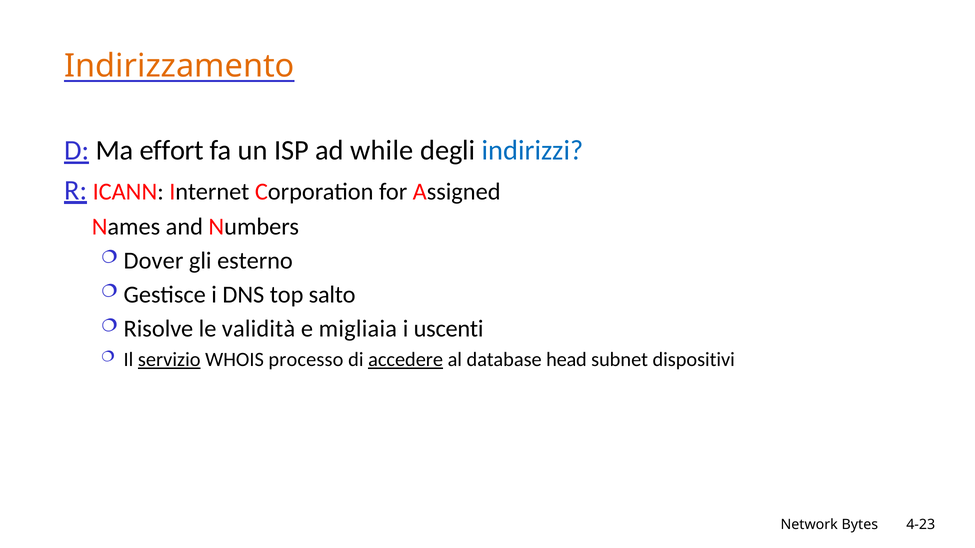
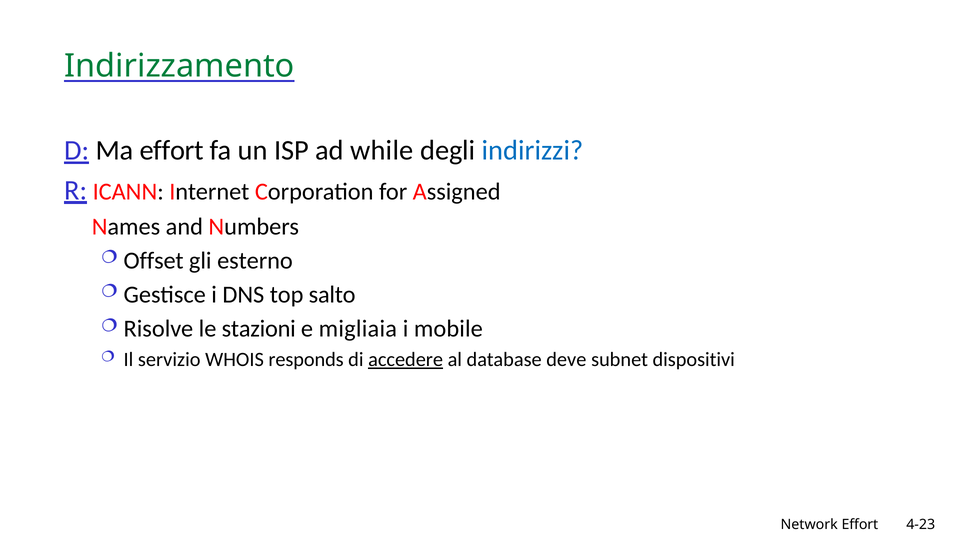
Indirizzamento colour: orange -> green (179, 66)
Dover: Dover -> Offset (154, 261)
validità: validità -> stazioni (259, 329)
uscenti: uscenti -> mobile (448, 329)
servizio underline: present -> none (169, 360)
processo: processo -> responds (306, 360)
head: head -> deve (566, 360)
Network Bytes: Bytes -> Effort (860, 525)
